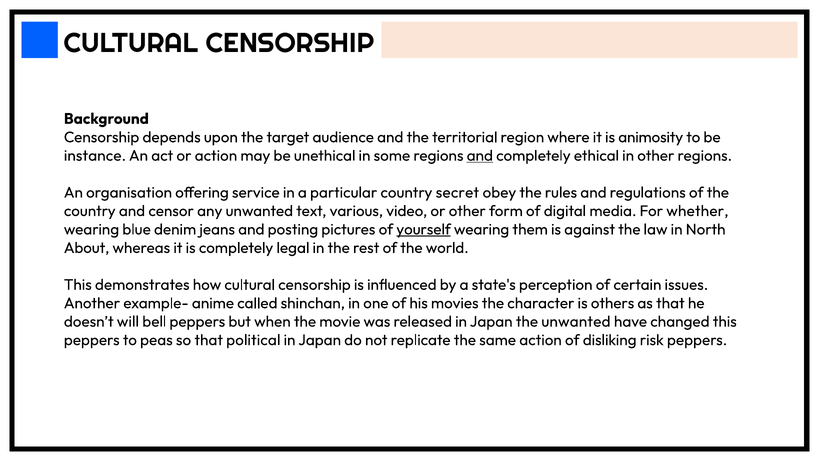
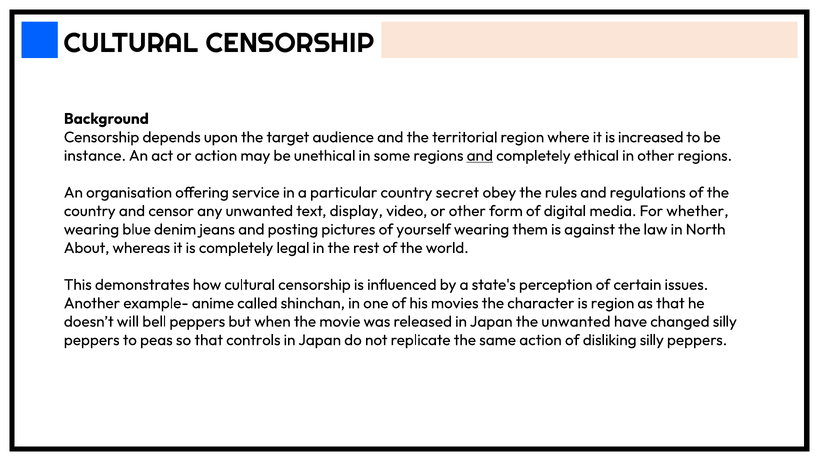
animosity: animosity -> increased (651, 137)
various: various -> display (356, 211)
yourself underline: present -> none (424, 229)
is others: others -> region (613, 303)
changed this: this -> silly (725, 321)
political: political -> controls (253, 340)
disliking risk: risk -> silly (652, 340)
